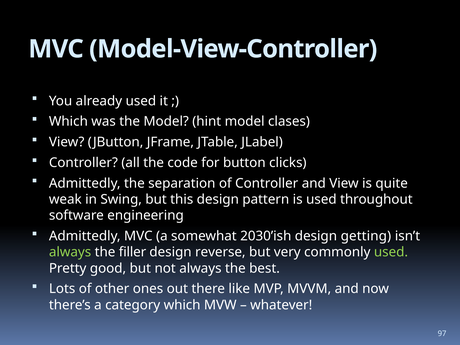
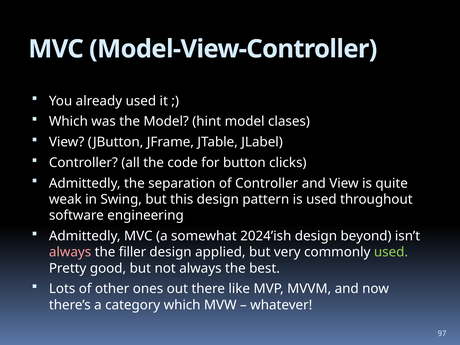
2030’ish: 2030’ish -> 2024’ish (266, 236)
getting: getting -> beyond (366, 236)
always colour: light green -> pink (70, 252)
reverse: reverse -> applied (220, 252)
